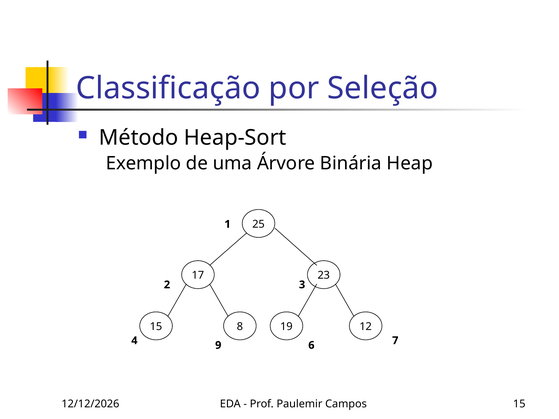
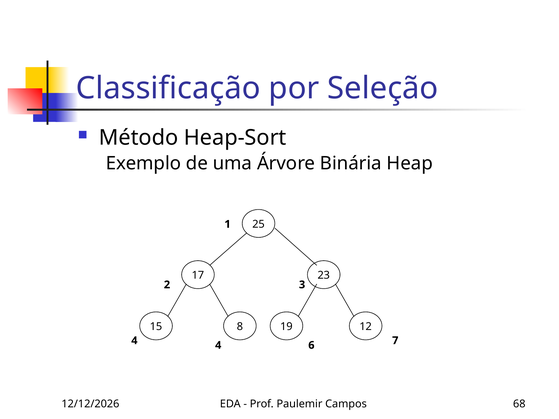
4 9: 9 -> 4 (218, 345)
Campos 15: 15 -> 68 (519, 404)
